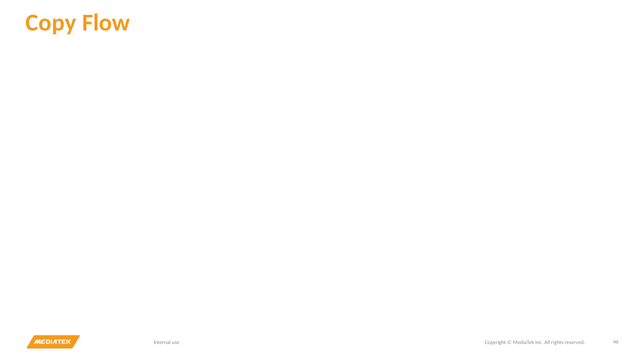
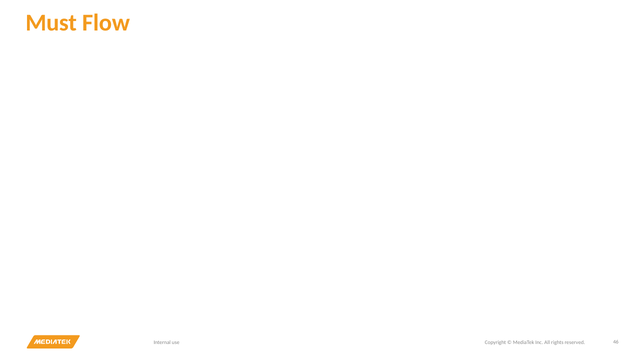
Copy: Copy -> Must (51, 23)
